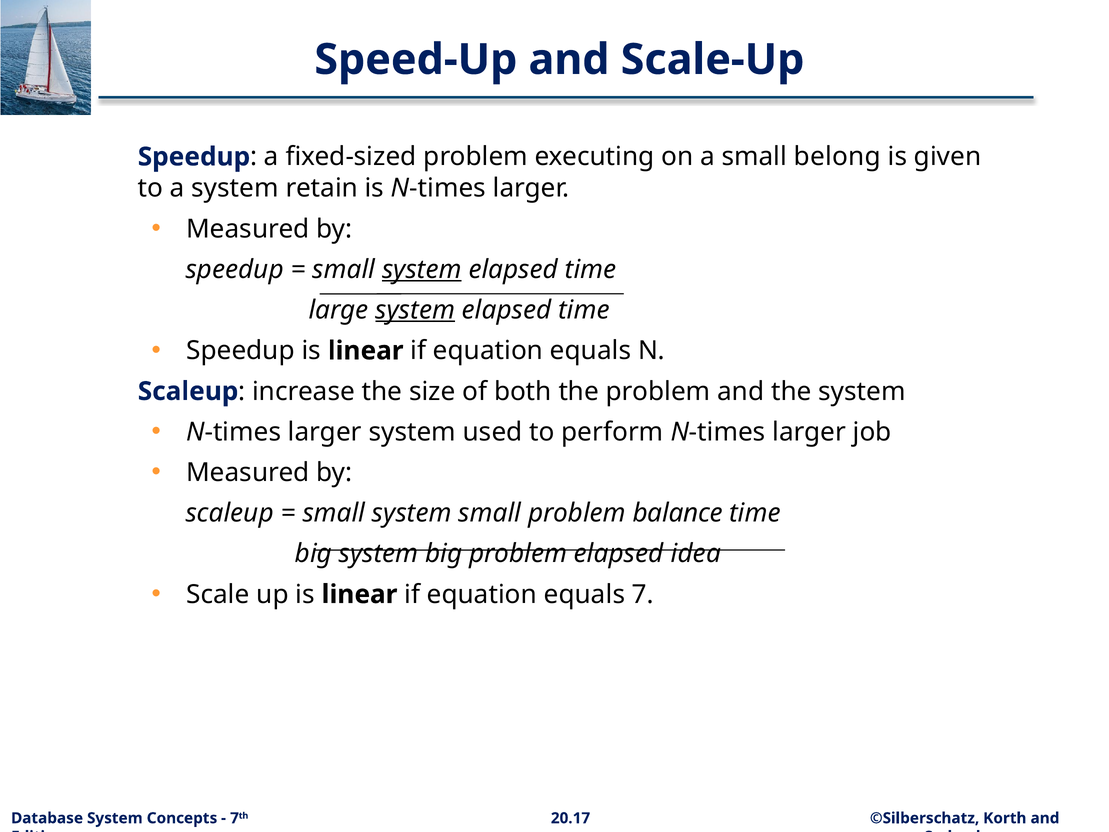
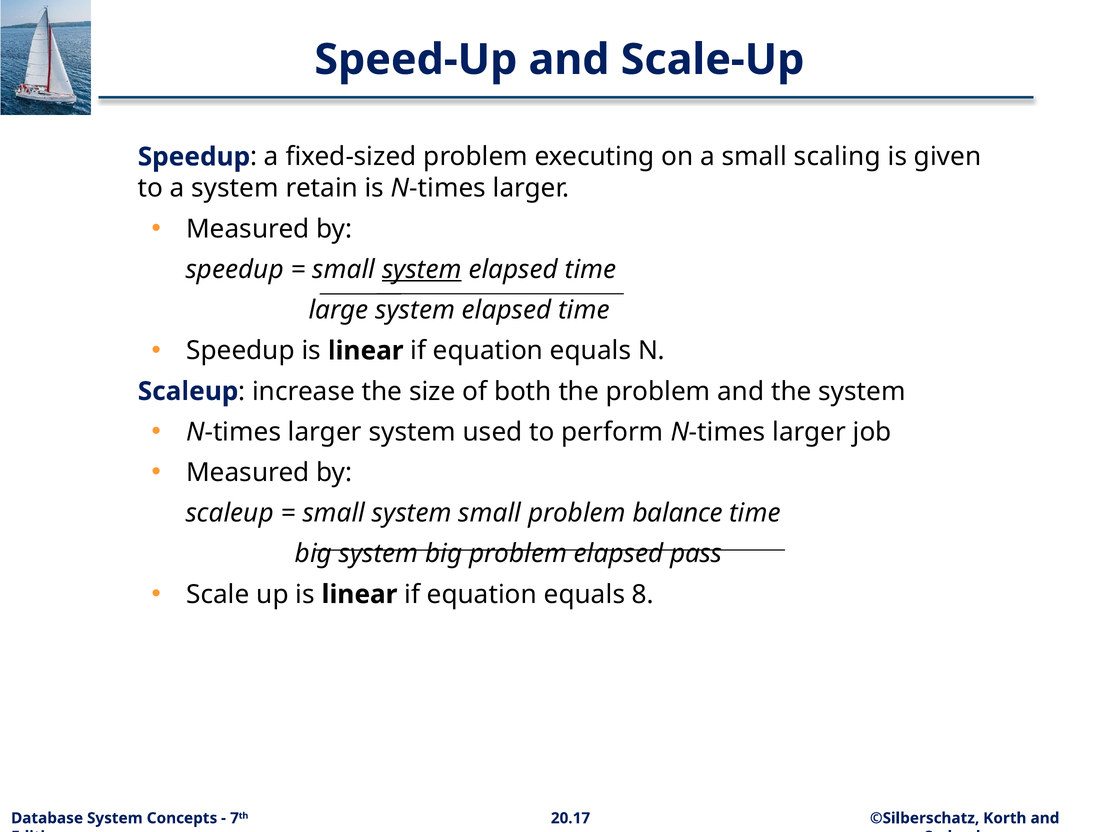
belong: belong -> scaling (837, 157)
system underline: present -> none (415, 310)
idea: idea -> pass (696, 554)
7: 7 -> 8 (643, 594)
